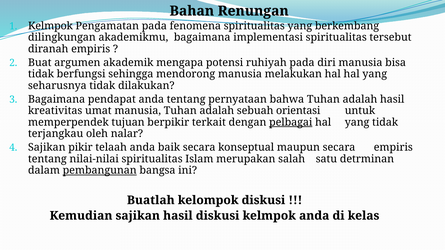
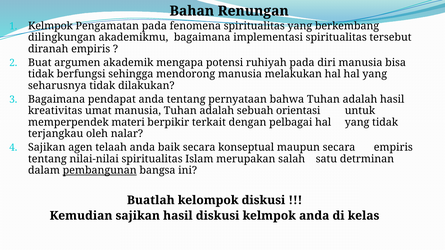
tujuan: tujuan -> materi (128, 122)
pelbagai underline: present -> none (291, 122)
pikir: pikir -> agen (80, 148)
